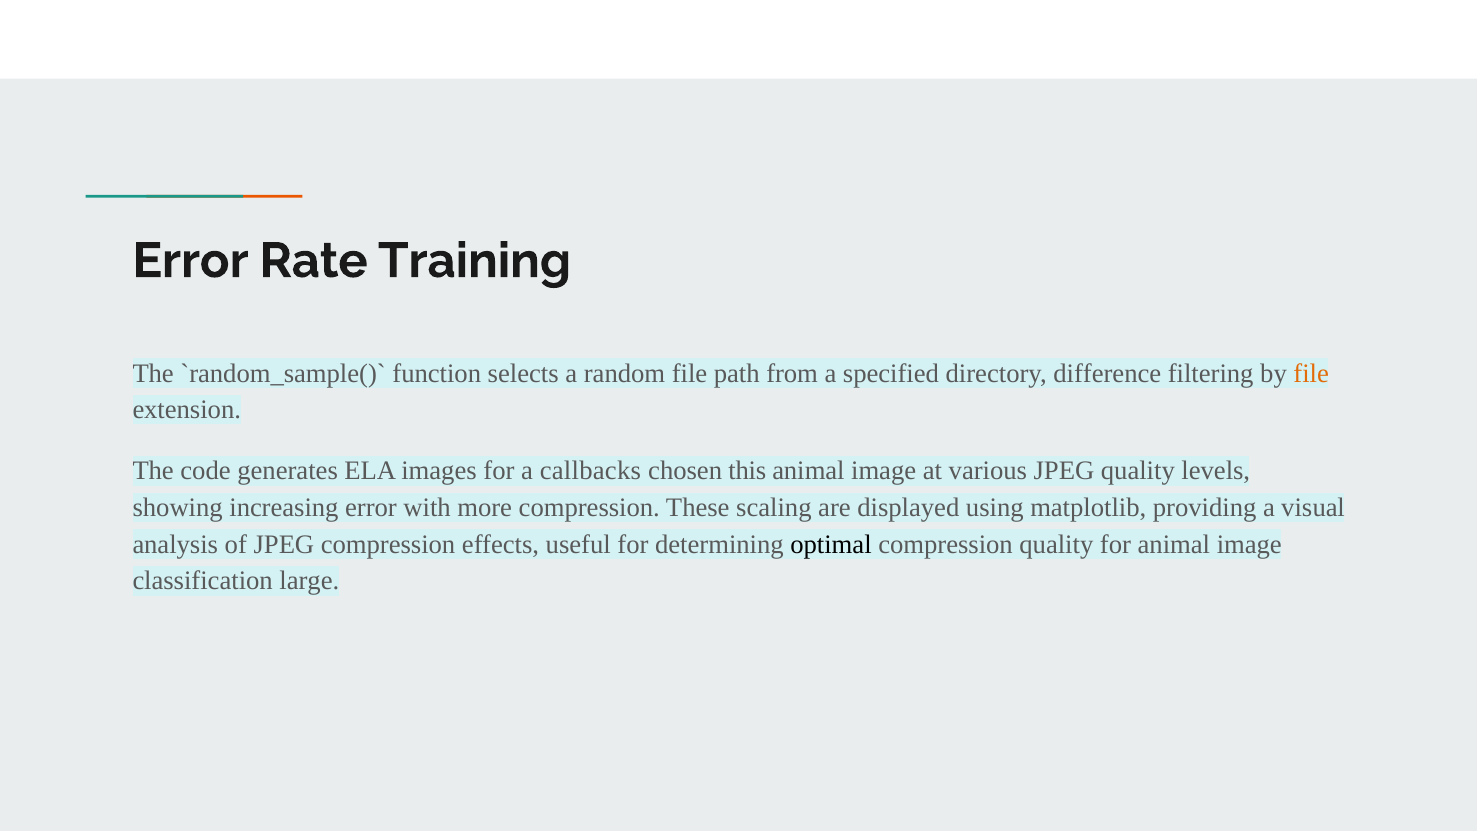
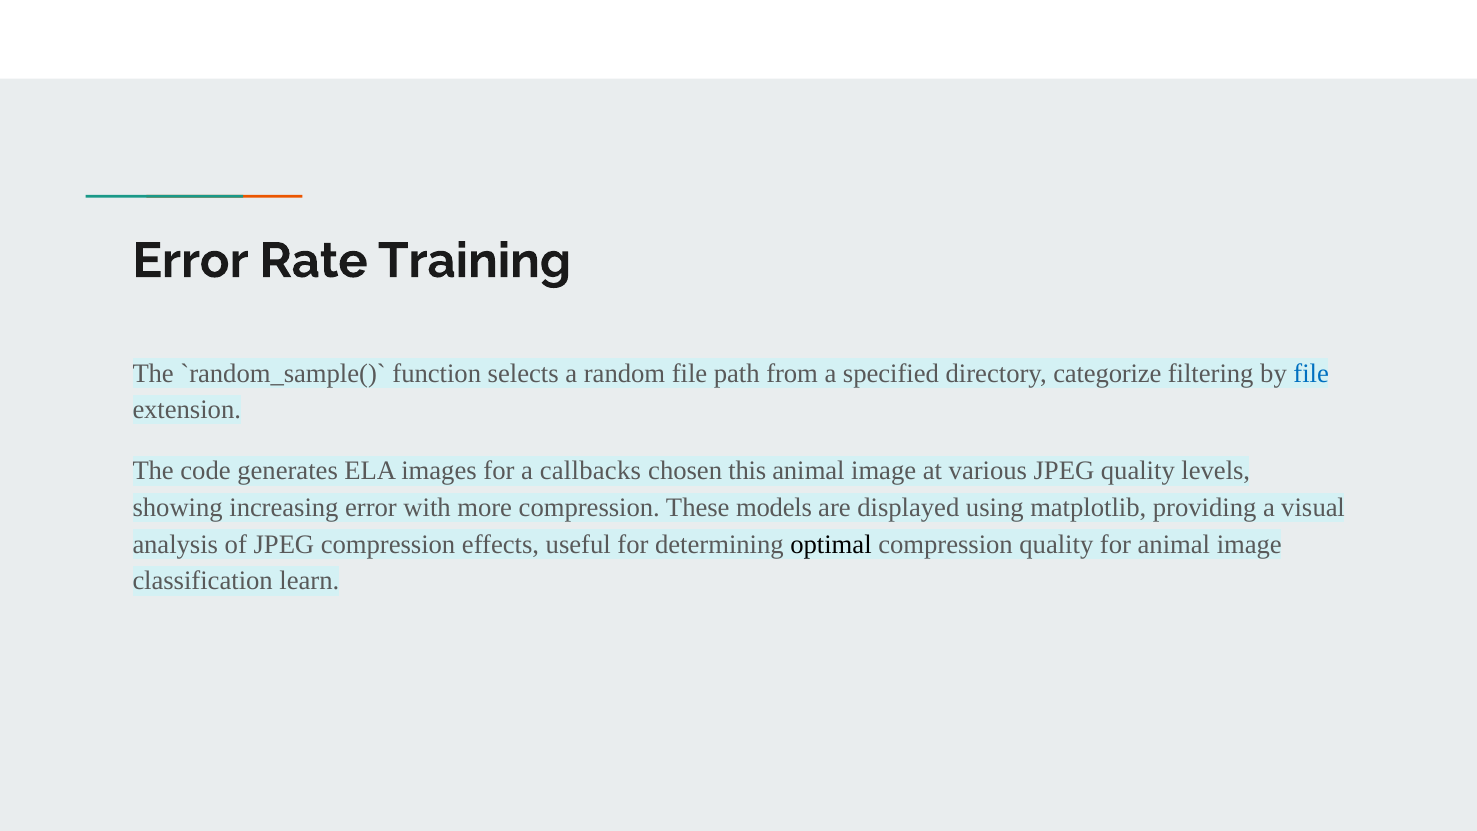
difference: difference -> categorize (1107, 373)
file colour: orange -> blue (1311, 373)
scaling: scaling -> models (774, 508)
large: large -> learn (309, 581)
